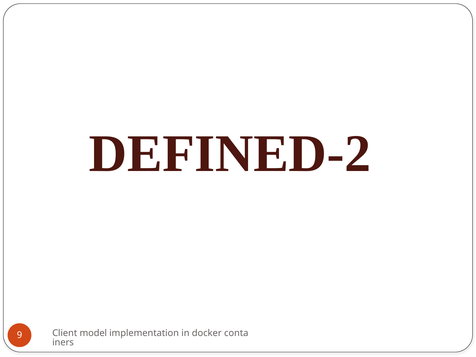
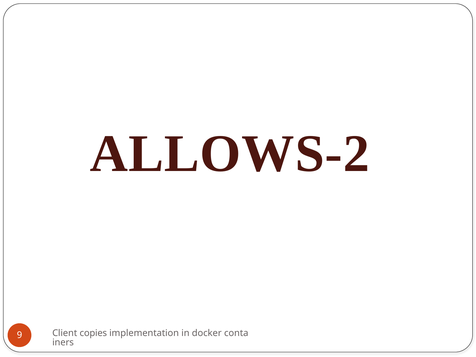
DEFINED-2: DEFINED-2 -> ALLOWS-2 (230, 154)
model: model -> copies (93, 333)
